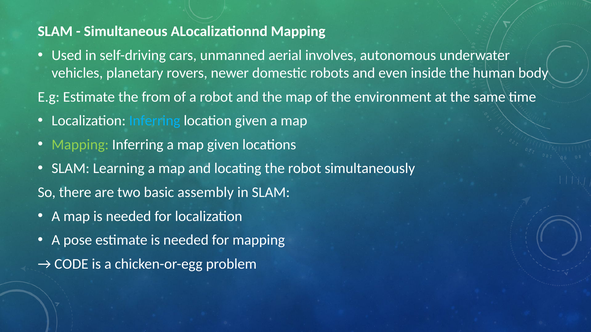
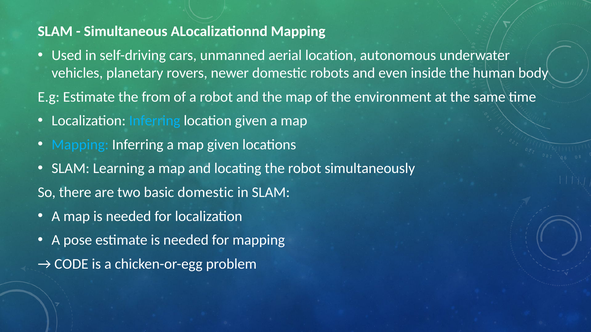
aerial involves: involves -> location (331, 55)
Mapping colour: light green -> light blue (80, 145)
basic assembly: assembly -> domestic (206, 193)
